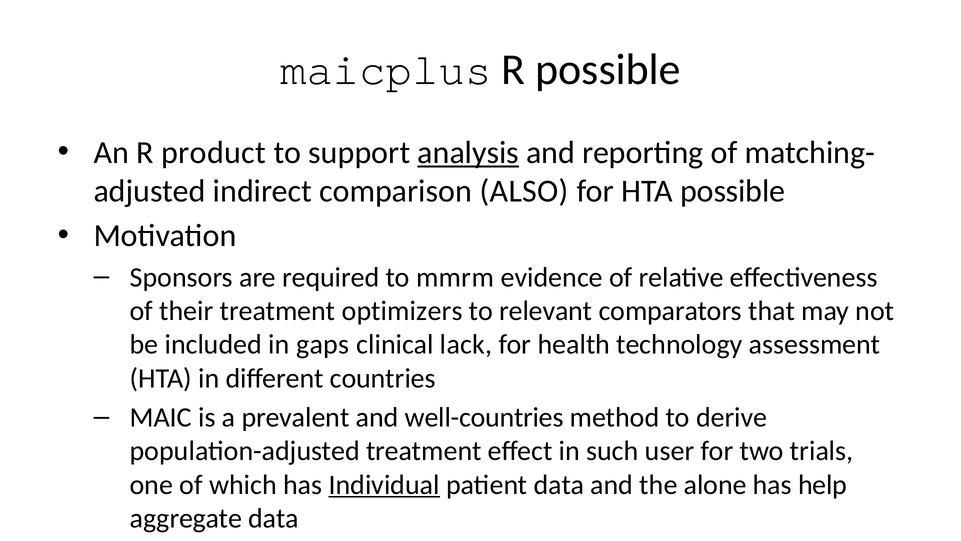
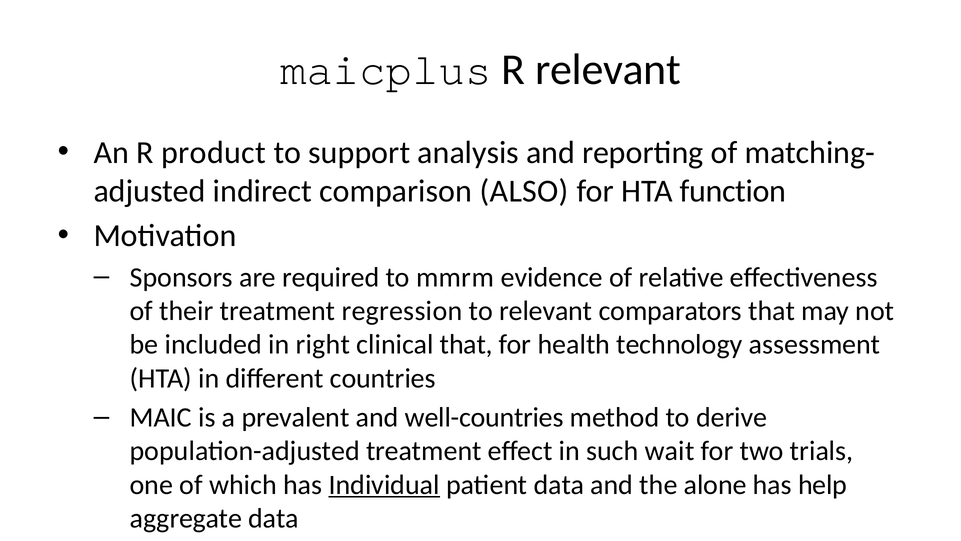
R possible: possible -> relevant (608, 70)
analysis underline: present -> none (468, 152)
HTA possible: possible -> function (733, 191)
optimizers: optimizers -> regression (402, 311)
gaps: gaps -> right (323, 344)
clinical lack: lack -> that (466, 344)
user: user -> wait (670, 451)
